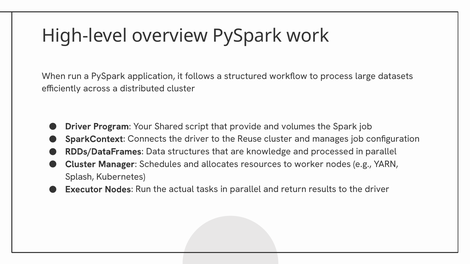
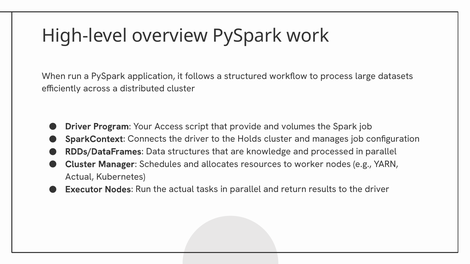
Shared: Shared -> Access (169, 127)
Reuse: Reuse -> Holds (250, 139)
Splash: Splash -> Actual (80, 177)
